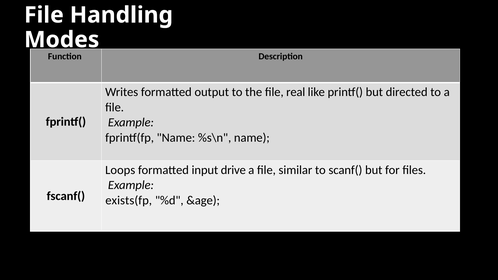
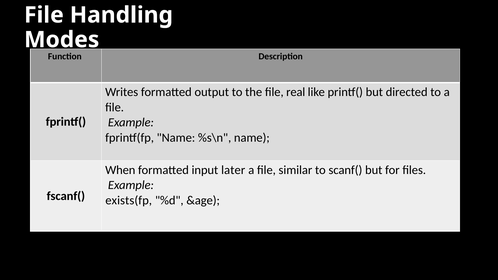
Loops: Loops -> When (120, 170)
drive: drive -> later (233, 170)
